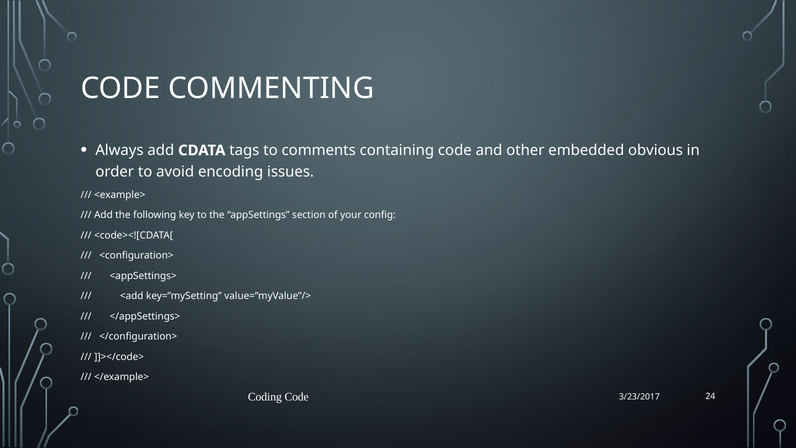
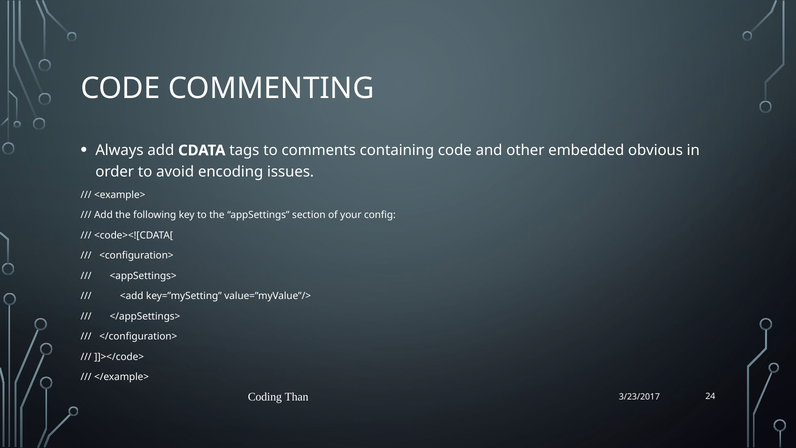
Coding Code: Code -> Than (297, 397)
